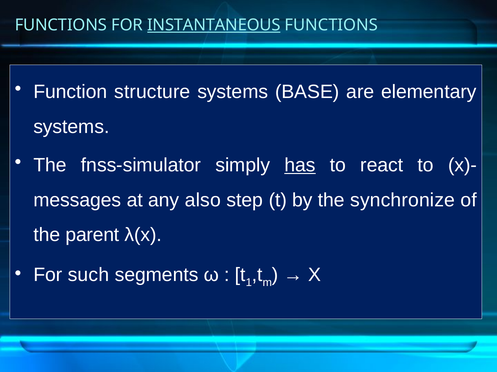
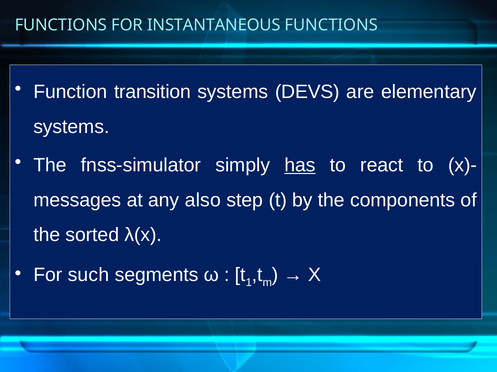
INSTANTANEOUS underline: present -> none (214, 25)
structure: structure -> transition (152, 92)
BASE: BASE -> DEVS (307, 92)
synchronize: synchronize -> components (403, 200)
parent: parent -> sorted (92, 235)
